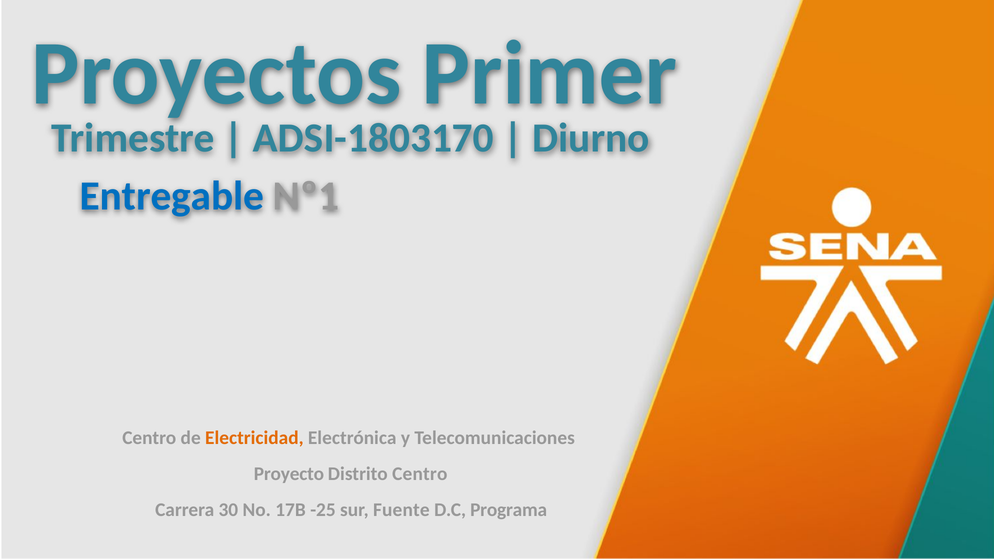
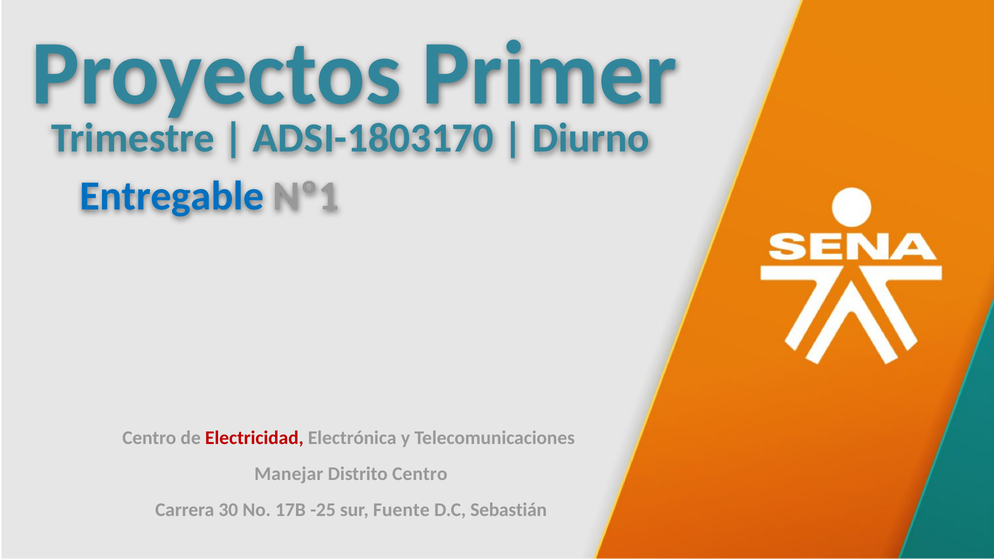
Electricidad colour: orange -> red (254, 438)
Proyecto: Proyecto -> Manejar (289, 474)
Programa: Programa -> Sebastián (509, 510)
